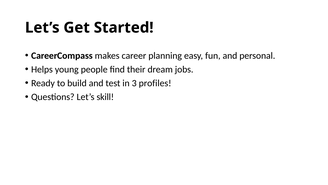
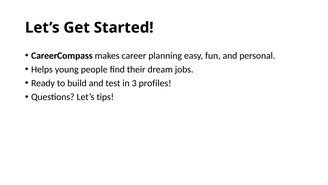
skill: skill -> tips (105, 97)
